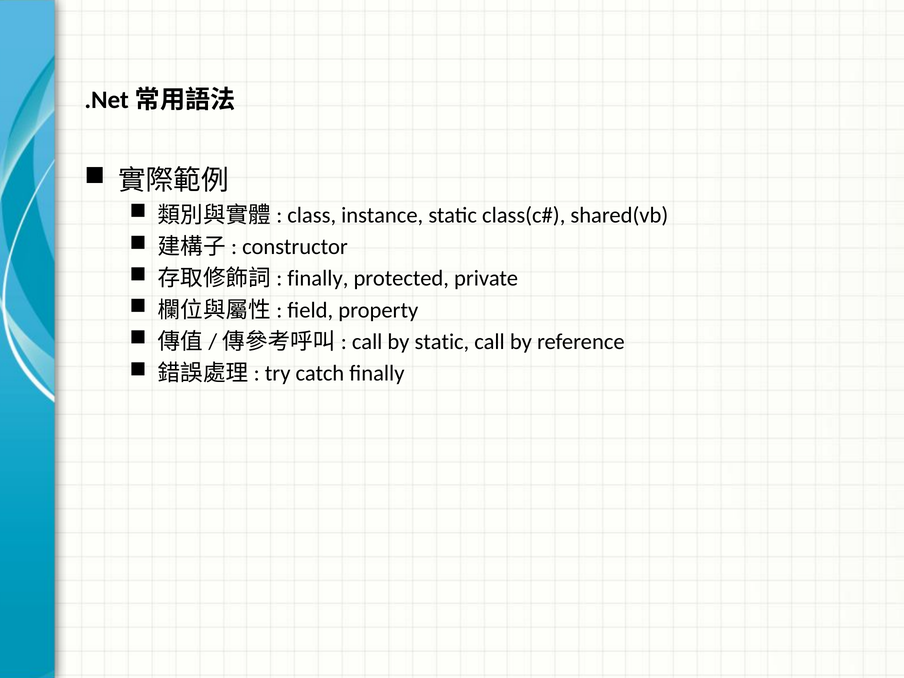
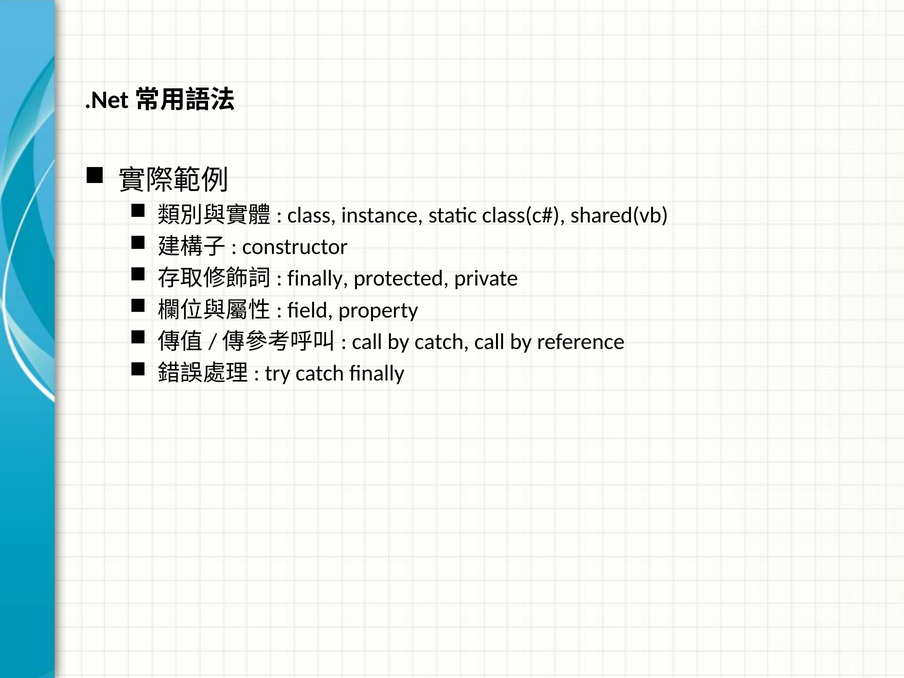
by static: static -> catch (442, 342)
